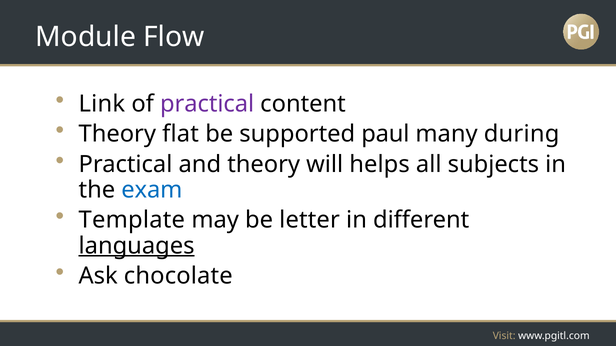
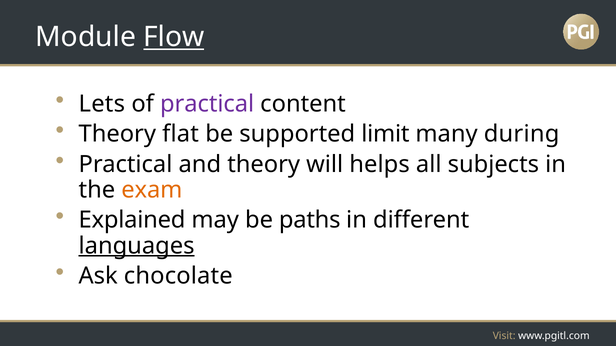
Flow underline: none -> present (174, 37)
Link: Link -> Lets (102, 104)
paul: paul -> limit (385, 134)
exam colour: blue -> orange (152, 190)
Template: Template -> Explained (132, 220)
letter: letter -> paths (310, 220)
